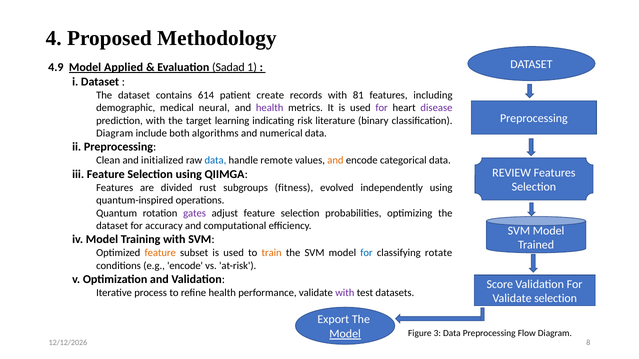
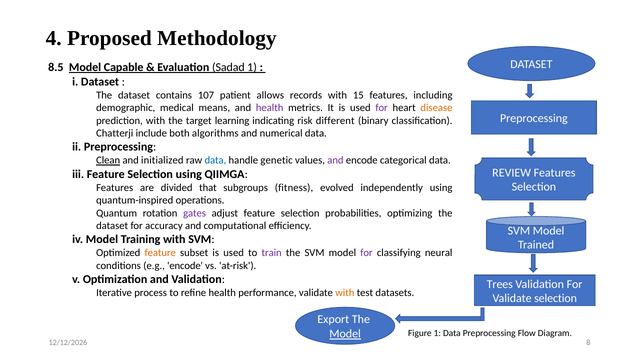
4.9: 4.9 -> 8.5 (56, 67)
Applied: Applied -> Capable (124, 67)
614: 614 -> 107 (206, 95)
create: create -> allows (270, 95)
81: 81 -> 15 (358, 95)
neural: neural -> means (214, 108)
disease colour: purple -> orange (436, 108)
literature: literature -> different (335, 121)
Diagram: Diagram -> Chatterji (115, 133)
Clean underline: none -> present (108, 161)
remote: remote -> genetic (277, 161)
and colour: orange -> purple (335, 161)
rust: rust -> that (208, 188)
train colour: orange -> purple (272, 253)
for colour: blue -> purple (366, 253)
rotate: rotate -> neural (439, 253)
Score: Score -> Trees (500, 284)
with colour: purple -> orange (345, 293)
Figure 3: 3 -> 1 (437, 333)
